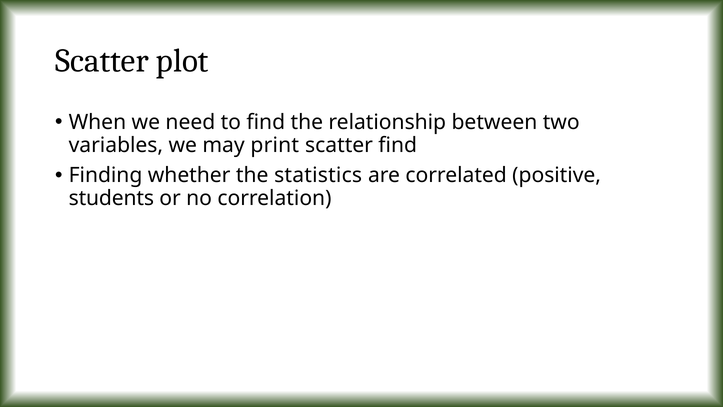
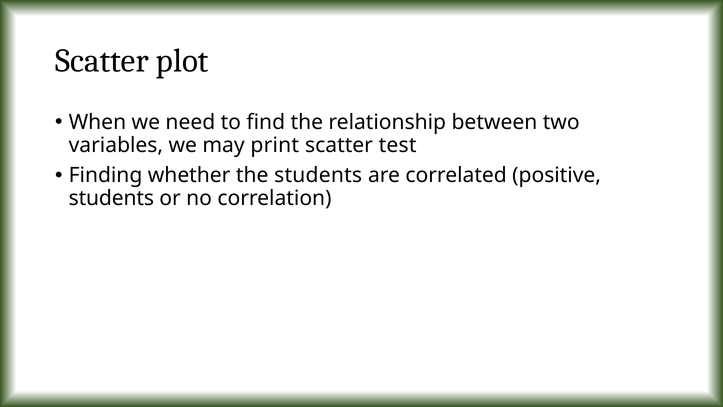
scatter find: find -> test (398, 145)
the statistics: statistics -> students (318, 175)
